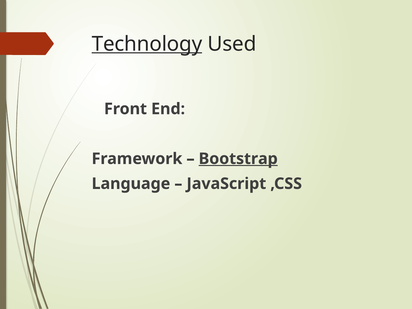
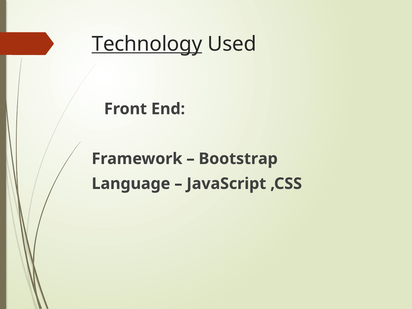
Bootstrap underline: present -> none (238, 159)
